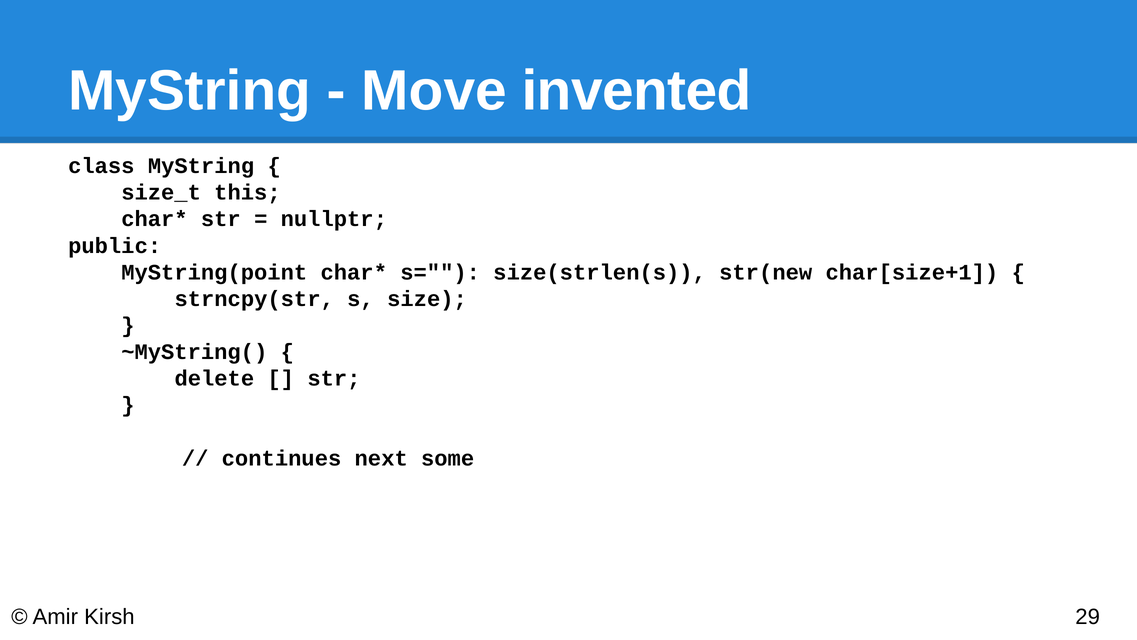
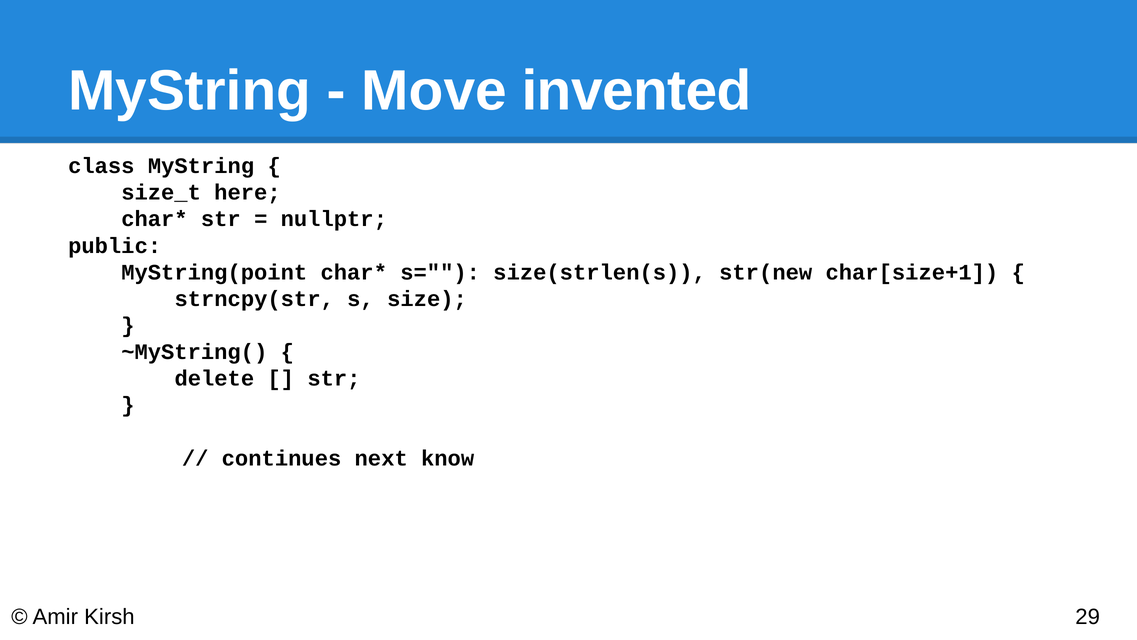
this: this -> here (247, 192)
some: some -> know (448, 458)
